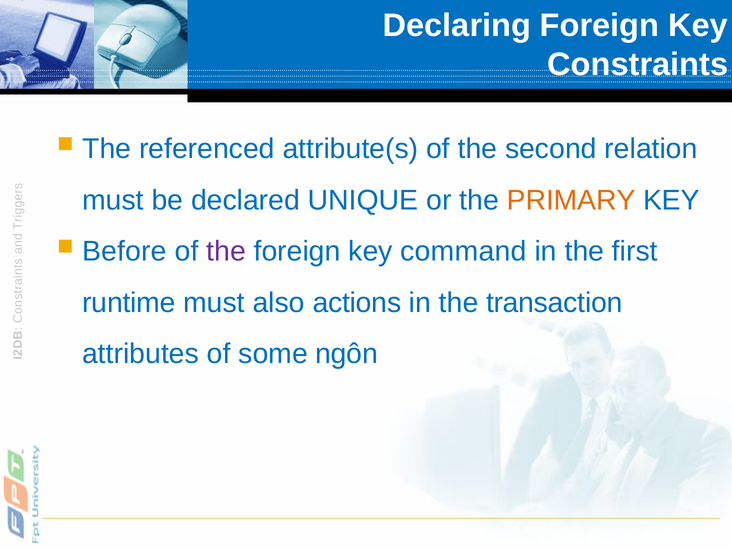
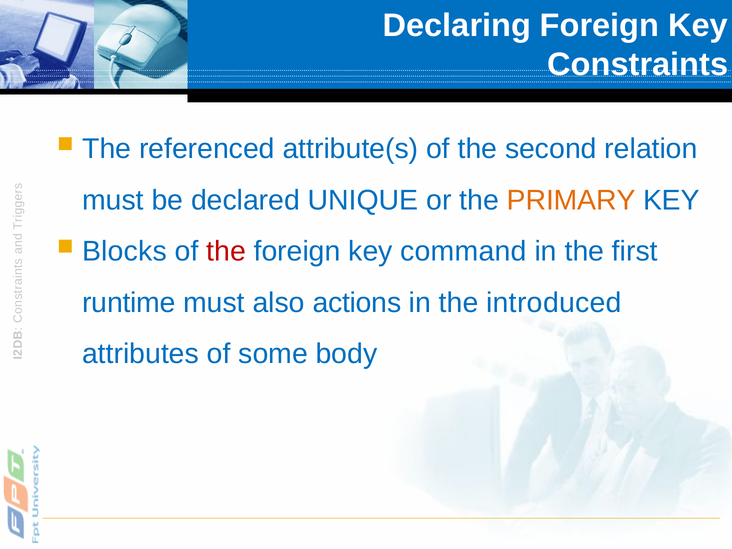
Before: Before -> Blocks (125, 252)
the colour: purple -> red (226, 252)
transaction: transaction -> introduced (554, 303)
ngôn: ngôn -> body (347, 354)
